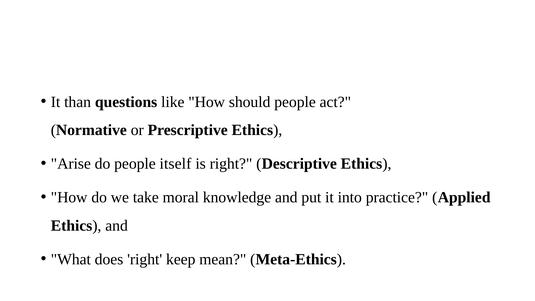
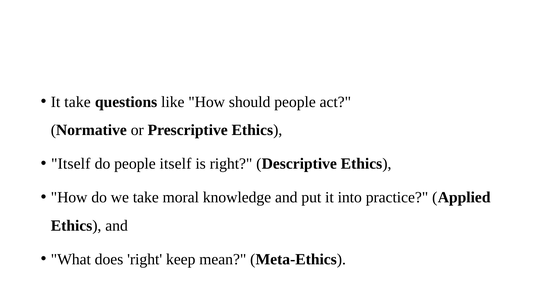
It than: than -> take (78, 102)
Arise: Arise -> Itself (71, 164)
